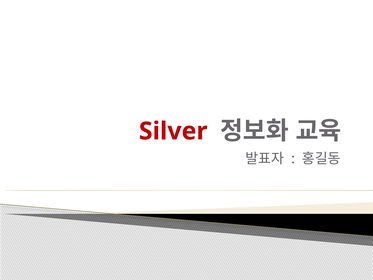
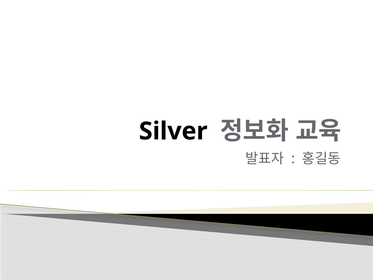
Silver colour: red -> black (173, 131)
